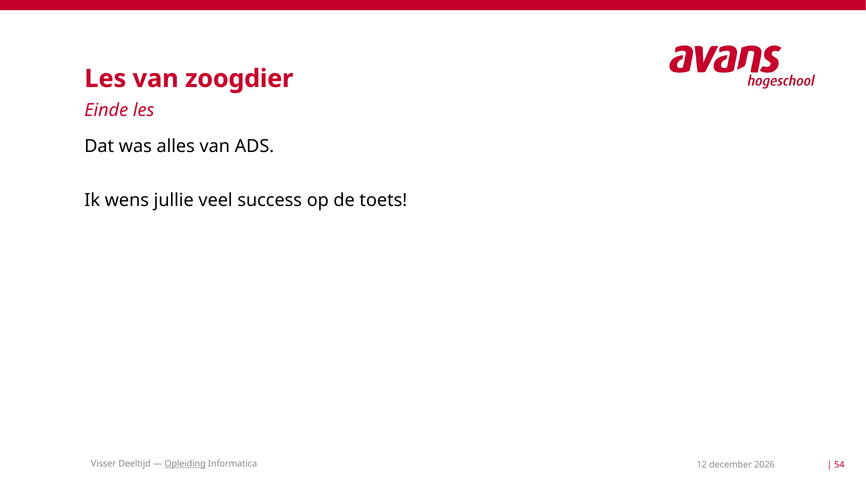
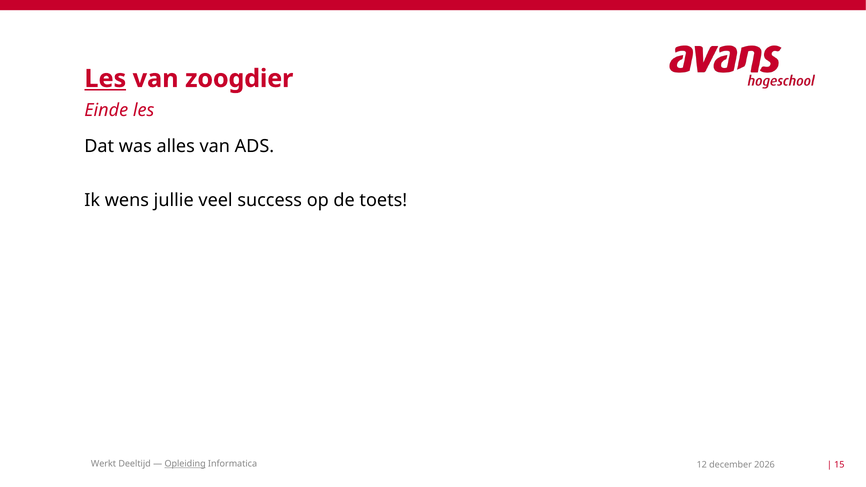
Les underline: none -> present (105, 79)
Visser: Visser -> Werkt (103, 464)
54: 54 -> 15 (839, 465)
